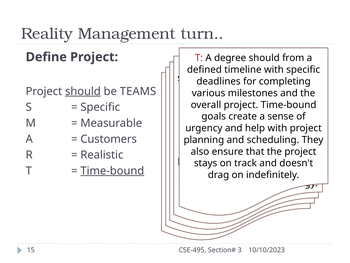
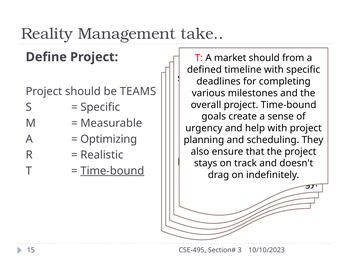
Management turn: turn -> take (202, 34)
degree: degree -> market (230, 58)
should underline: present -> none (83, 91)
Customers: Customers -> Optimizing (109, 139)
